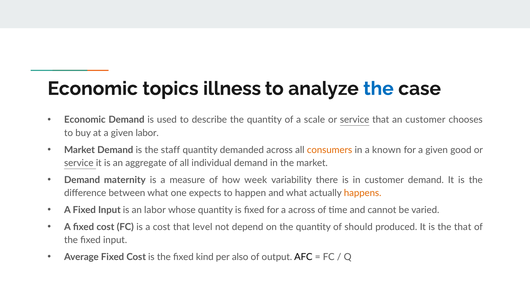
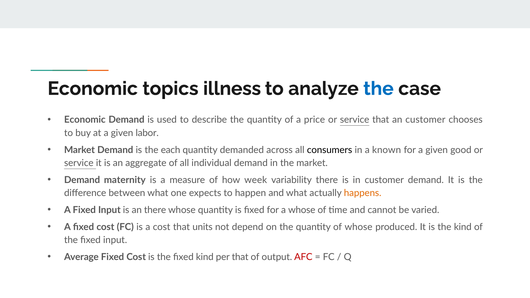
scale: scale -> price (314, 120)
staff: staff -> each (171, 150)
consumers colour: orange -> black (330, 150)
an labor: labor -> there (155, 210)
a across: across -> whose (302, 210)
level: level -> units (203, 227)
of should: should -> whose (359, 227)
the that: that -> kind (463, 227)
per also: also -> that (240, 257)
AFC colour: black -> red (303, 257)
